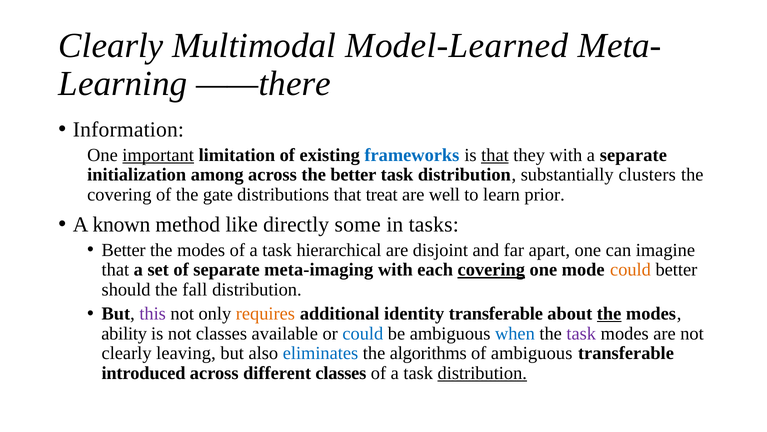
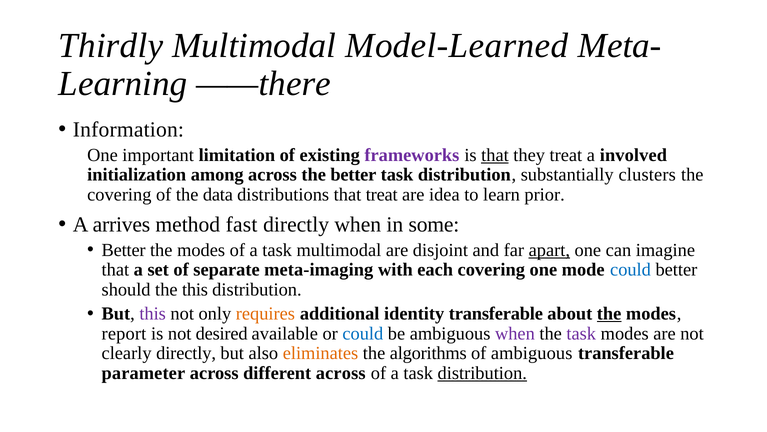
Clearly: Clearly -> Thirdly (111, 45)
important underline: present -> none (158, 155)
frameworks colour: blue -> purple (412, 155)
they with: with -> treat (566, 155)
a separate: separate -> involved (633, 155)
gate: gate -> data (218, 195)
well: well -> idea (444, 195)
known: known -> arrives (121, 224)
like: like -> fast (242, 224)
directly some: some -> when (358, 224)
tasks: tasks -> some (434, 224)
task hierarchical: hierarchical -> multimodal (339, 250)
apart underline: none -> present (549, 250)
covering underline: present -> none (491, 270)
could colour: orange -> blue (631, 270)
the fall: fall -> this (195, 289)
ability: ability -> report (124, 333)
not classes: classes -> desired (222, 333)
when colour: blue -> purple (515, 333)
clearly leaving: leaving -> directly (186, 353)
eliminates colour: blue -> orange (321, 353)
introduced: introduced -> parameter (143, 373)
different classes: classes -> across (341, 373)
